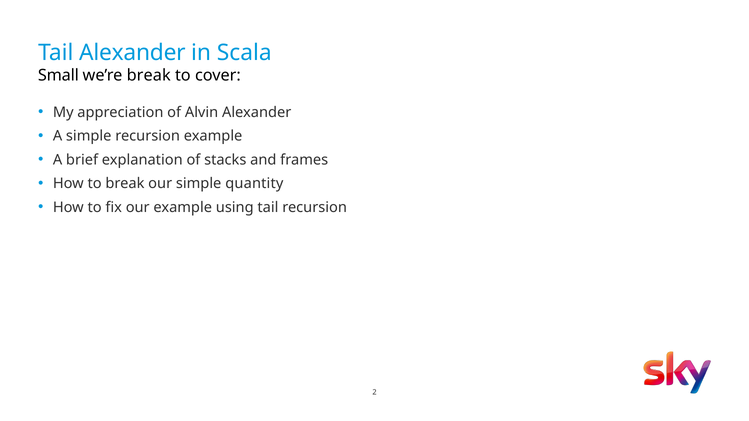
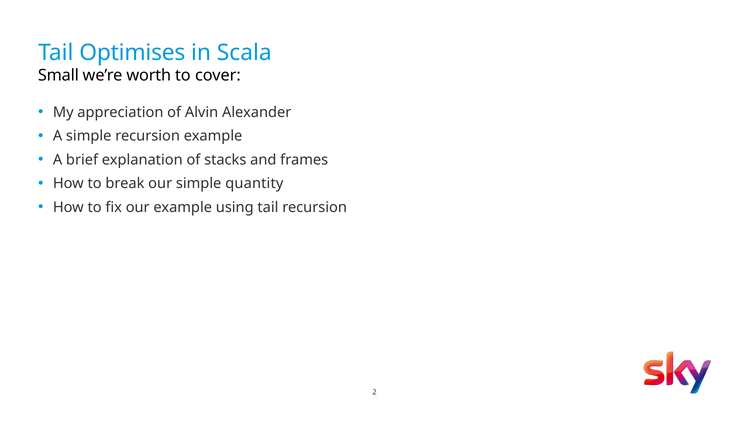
Tail Alexander: Alexander -> Optimises (132, 53)
we’re break: break -> worth (149, 76)
